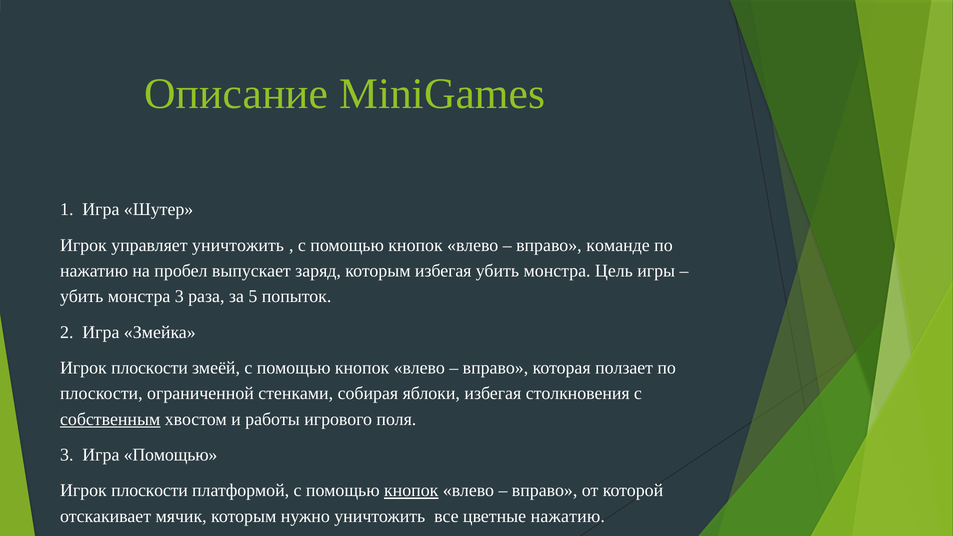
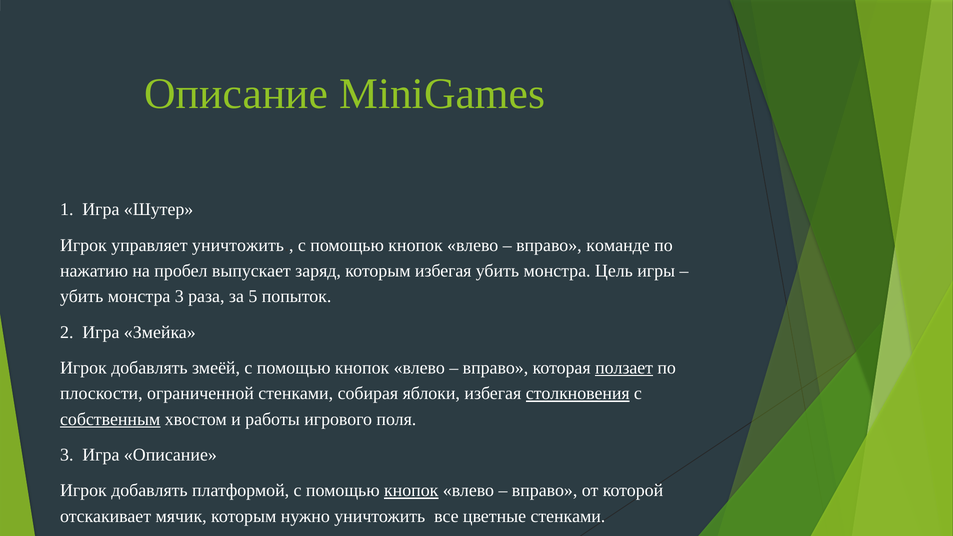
плоскости: плоскости -> добавлять (149, 368)
ползает underline: none -> present (624, 368)
столкновения underline: none -> present (578, 394)
Игра Помощью: Помощью -> Описание (170, 455)
плоскости: плоскости -> добавлять (149, 491)
цветные нажатию: нажатию -> стенками (568, 516)
